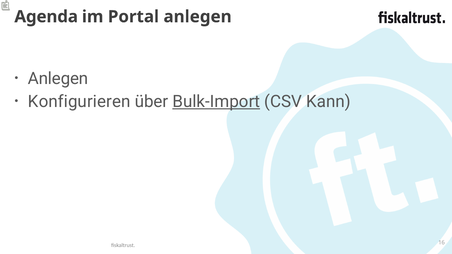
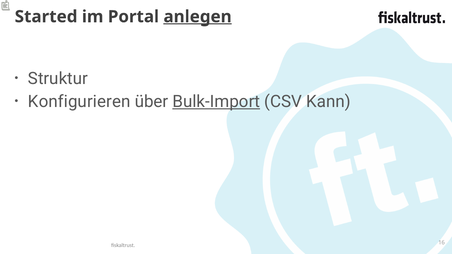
Agenda: Agenda -> Started (46, 17)
anlegen underline: none -> present (198, 17)
Anlegen: Anlegen -> Struktur (58, 79)
